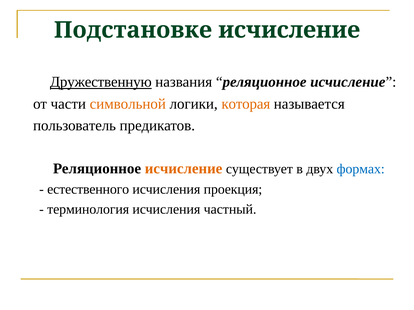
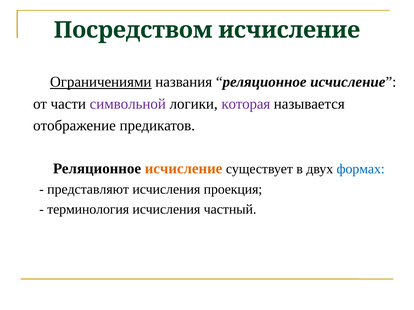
Подстановке: Подстановке -> Посредством (133, 30)
Дружественную: Дружественную -> Ограничениями (101, 82)
символьной colour: orange -> purple (128, 104)
которая colour: orange -> purple (246, 104)
пользователь: пользователь -> отображение (74, 126)
естественного: естественного -> представляют (88, 189)
